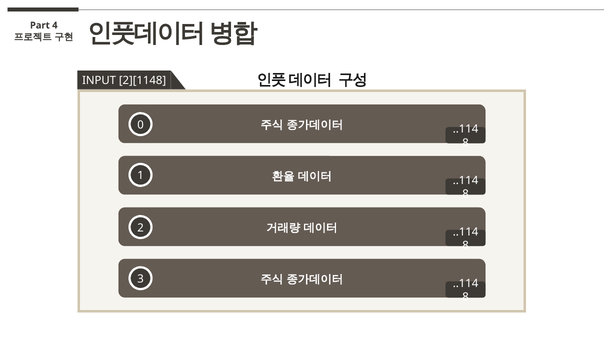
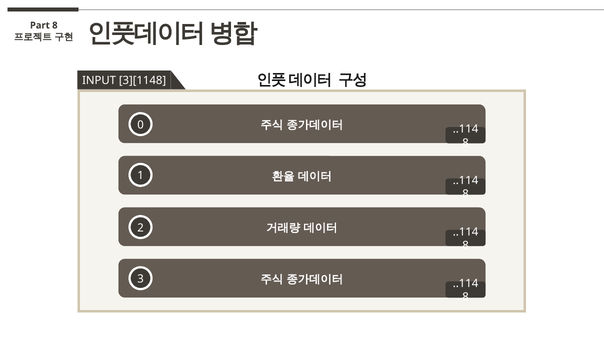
Part 4: 4 -> 8 (55, 25)
2][1148: 2][1148 -> 3][1148 (143, 81)
